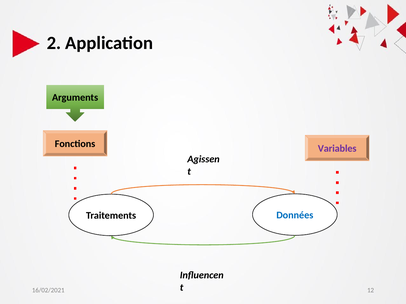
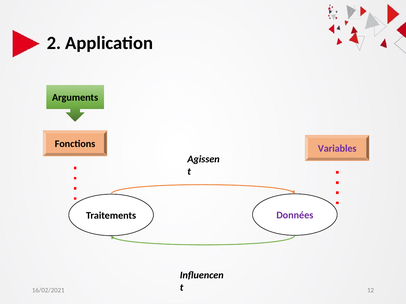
Données colour: blue -> purple (295, 216)
